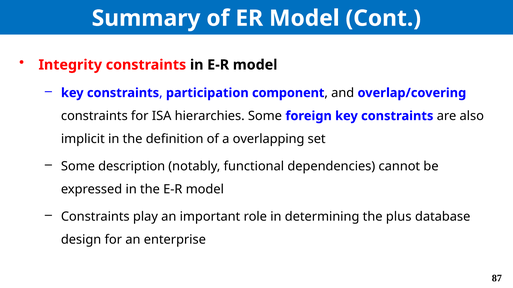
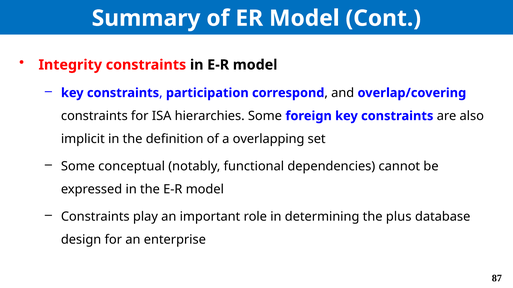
component: component -> correspond (288, 93)
description: description -> conceptual (132, 167)
